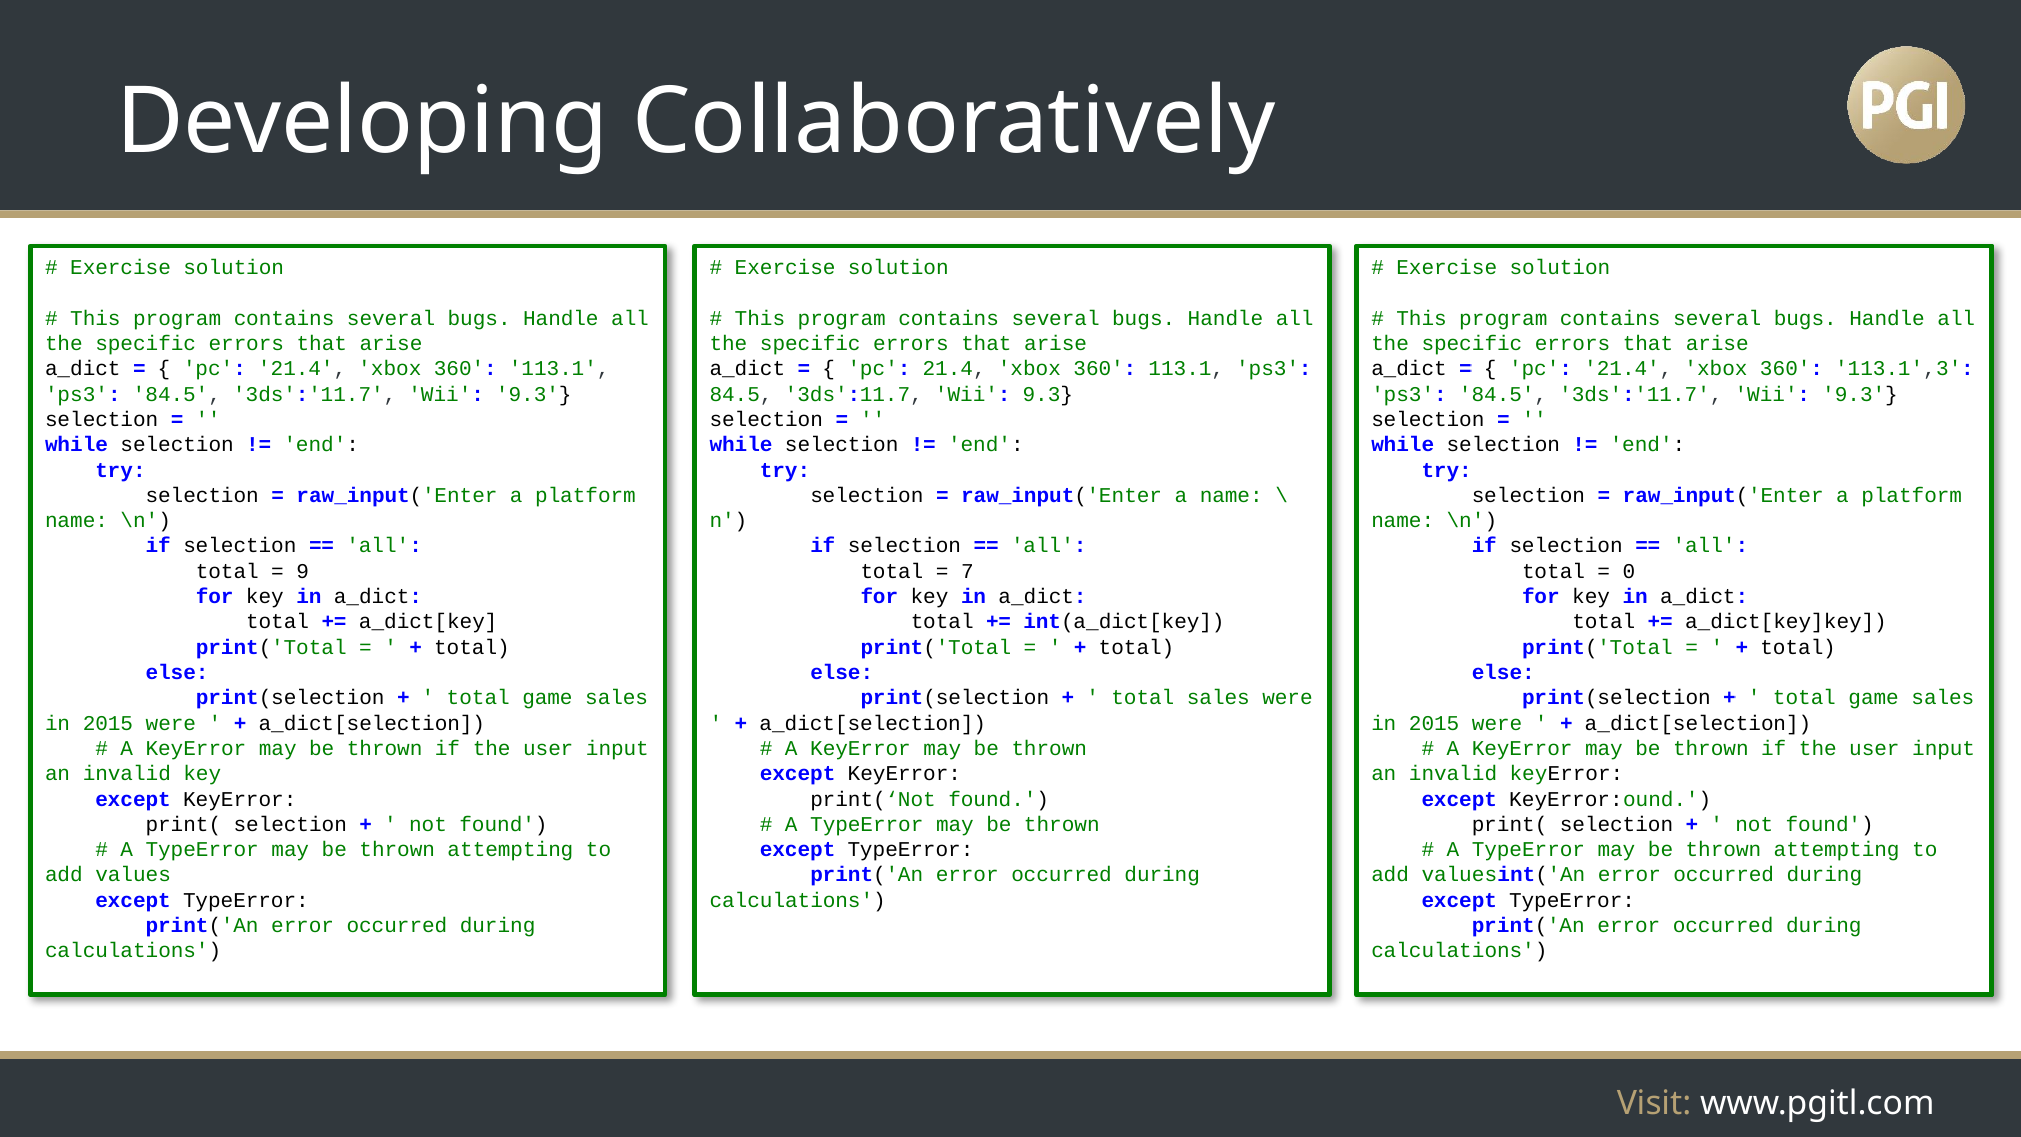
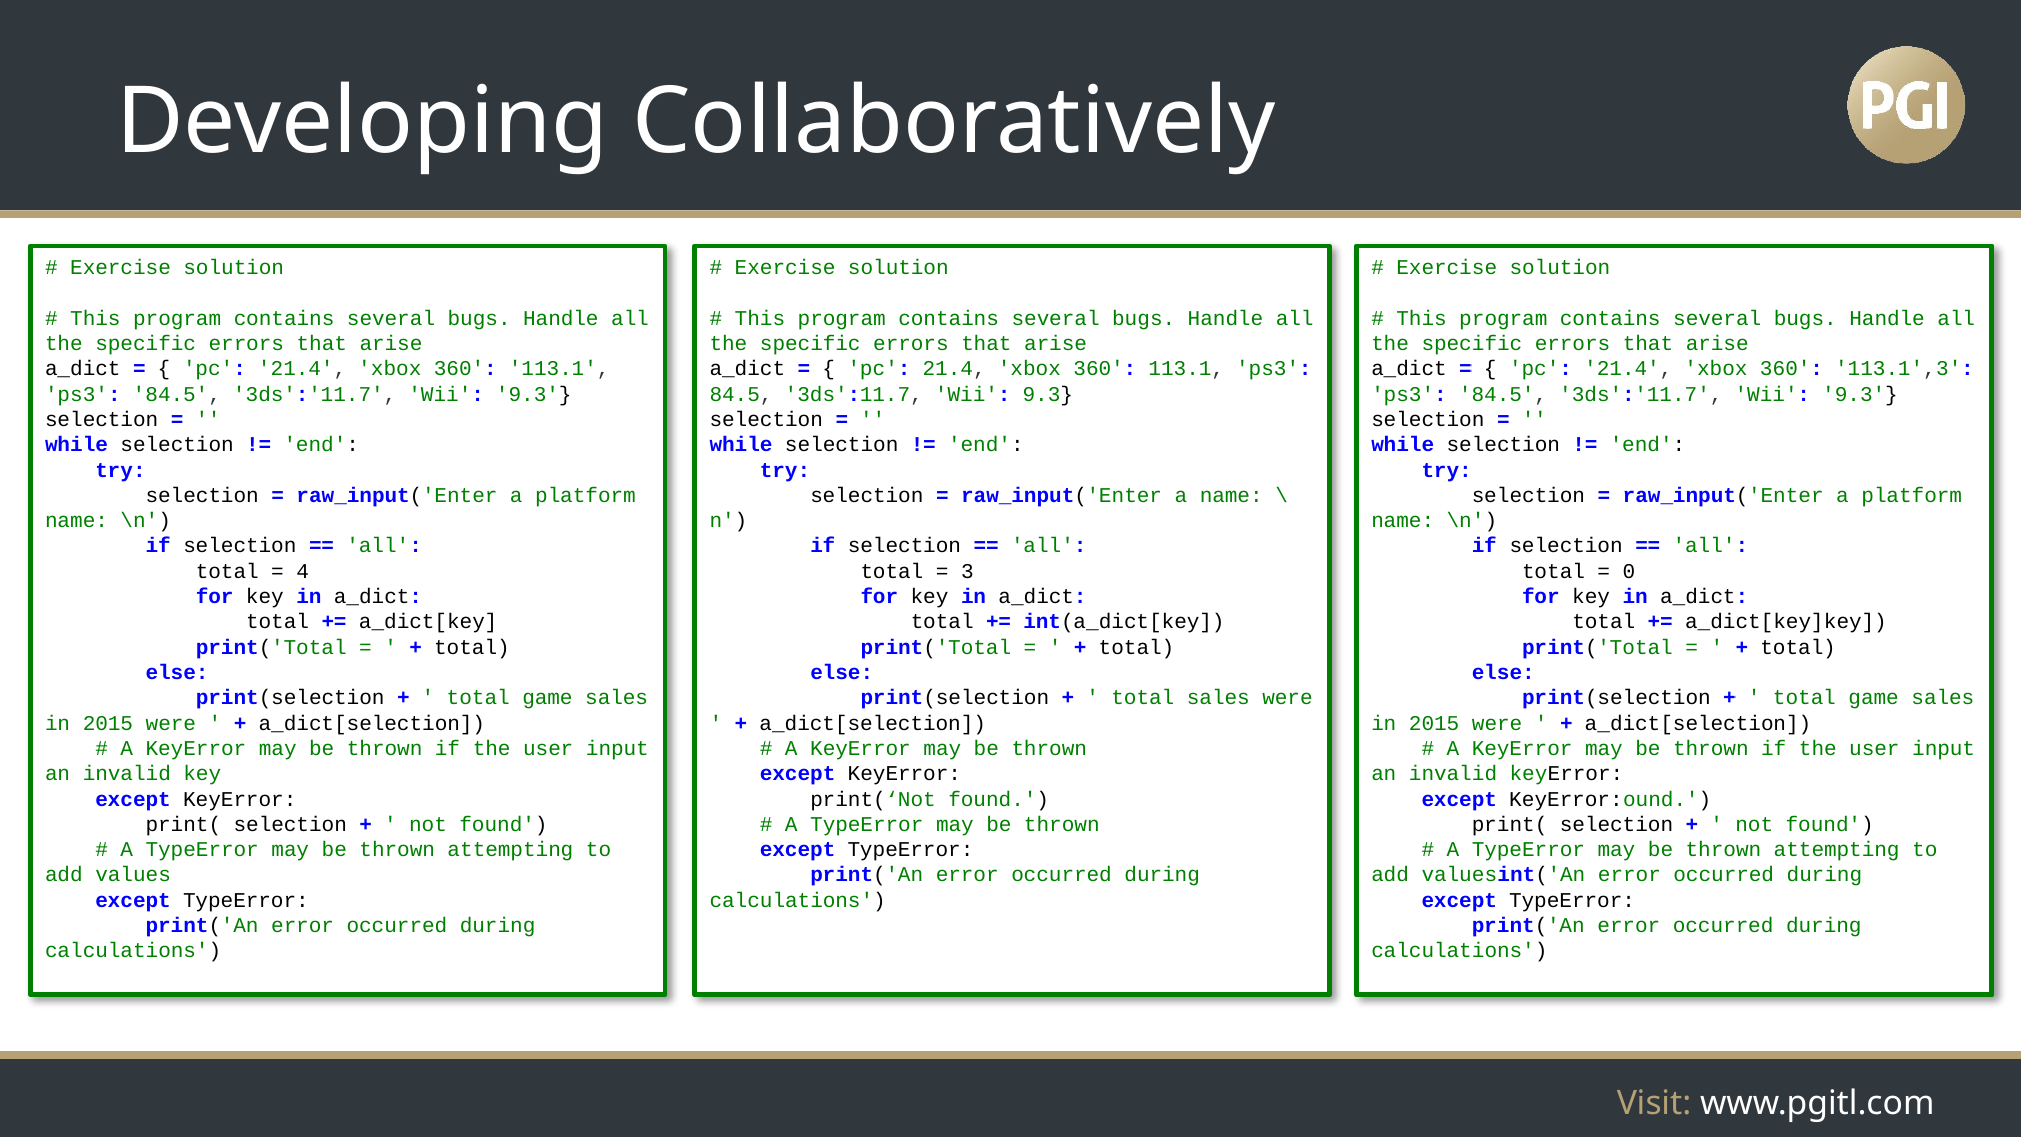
9: 9 -> 4 (303, 571)
7: 7 -> 3 (967, 571)
